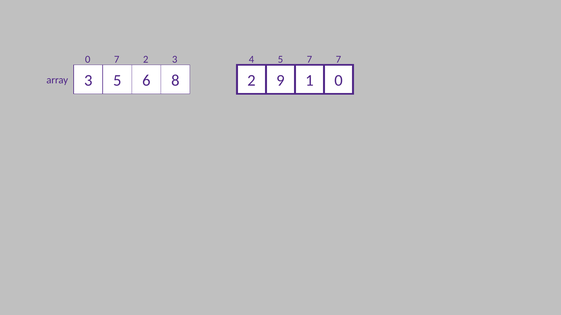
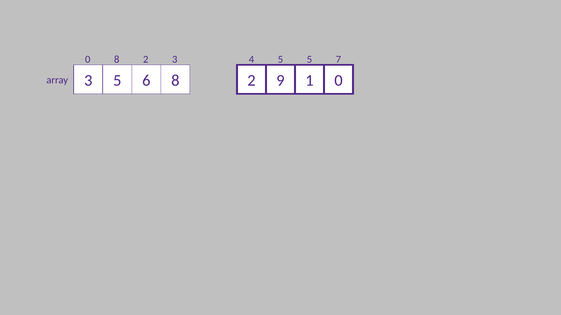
0 7: 7 -> 8 (117, 60)
5 7: 7 -> 5 (309, 60)
